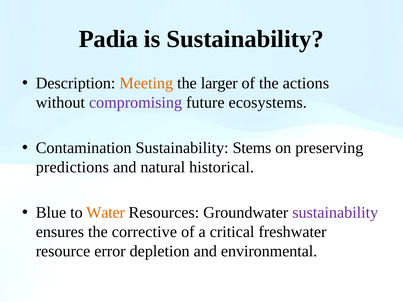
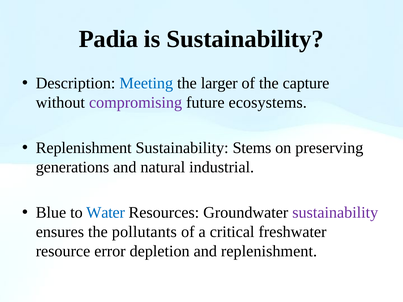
Meeting colour: orange -> blue (146, 83)
actions: actions -> capture (306, 83)
Contamination: Contamination -> Replenishment (84, 148)
predictions: predictions -> generations (72, 167)
historical: historical -> industrial (222, 167)
Water colour: orange -> blue (106, 213)
corrective: corrective -> pollutants (144, 232)
and environmental: environmental -> replenishment (269, 251)
